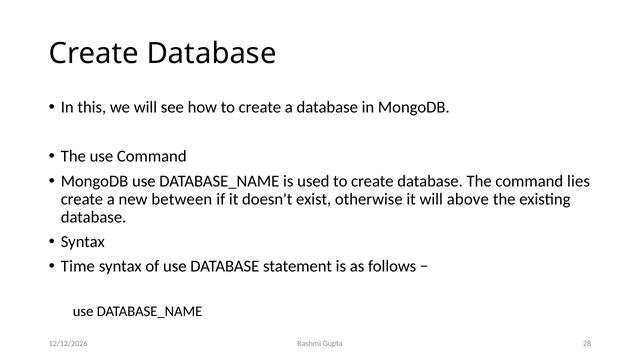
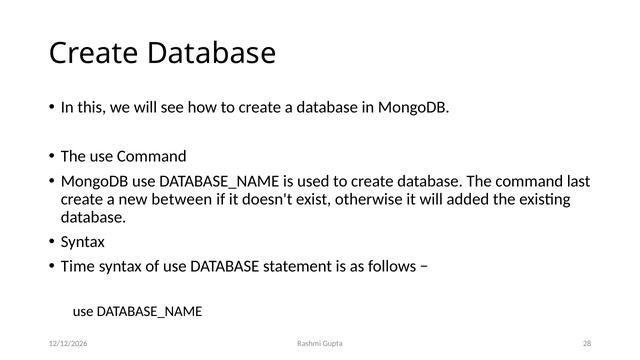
lies: lies -> last (579, 181)
above: above -> added (468, 199)
